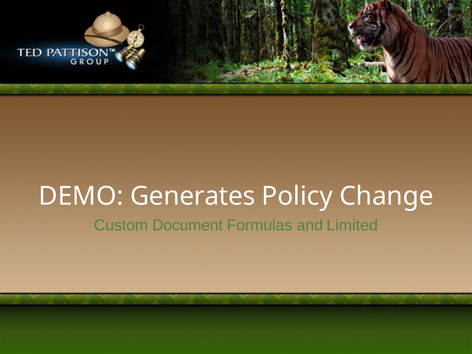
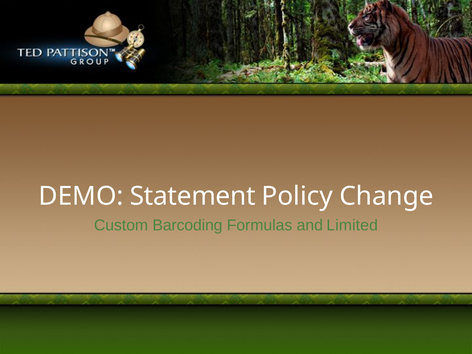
Generates: Generates -> Statement (193, 196)
Document: Document -> Barcoding (187, 225)
